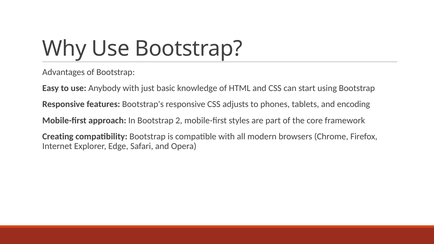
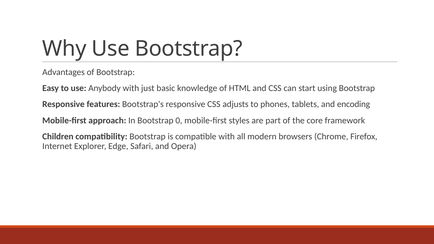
2: 2 -> 0 (179, 120)
Creating: Creating -> Children (58, 137)
